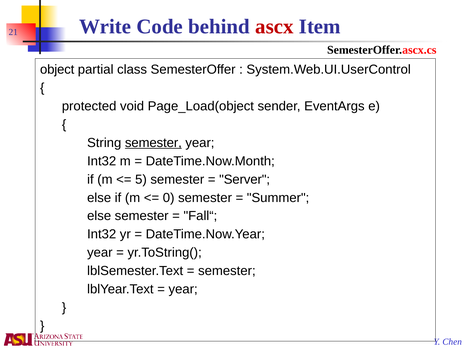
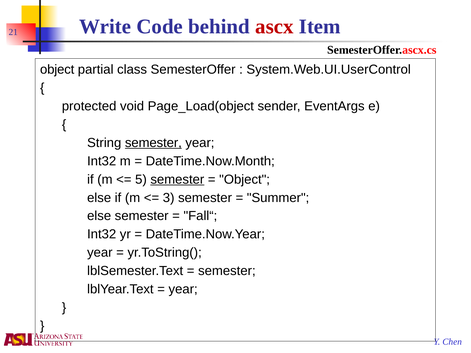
semester underline: none -> present (177, 180)
Server: Server -> Object (245, 180)
0: 0 -> 3 (169, 198)
